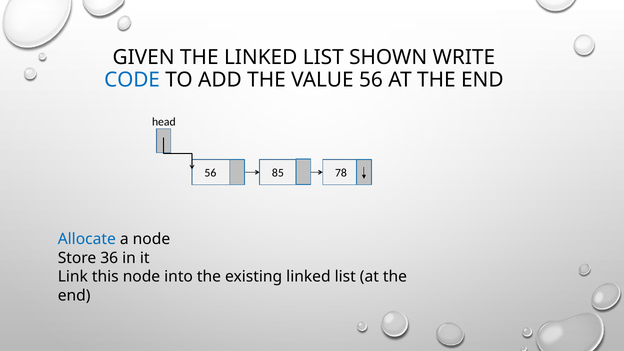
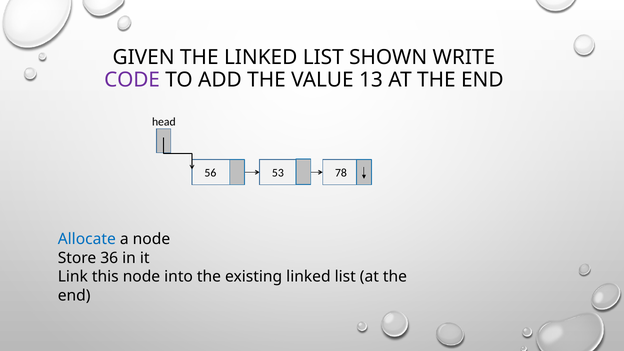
CODE colour: blue -> purple (132, 80)
VALUE 56: 56 -> 13 (371, 80)
85: 85 -> 53 (278, 173)
